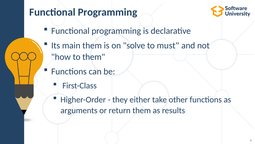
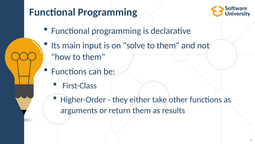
main them: them -> input (92, 45)
must: must -> them (168, 45)
